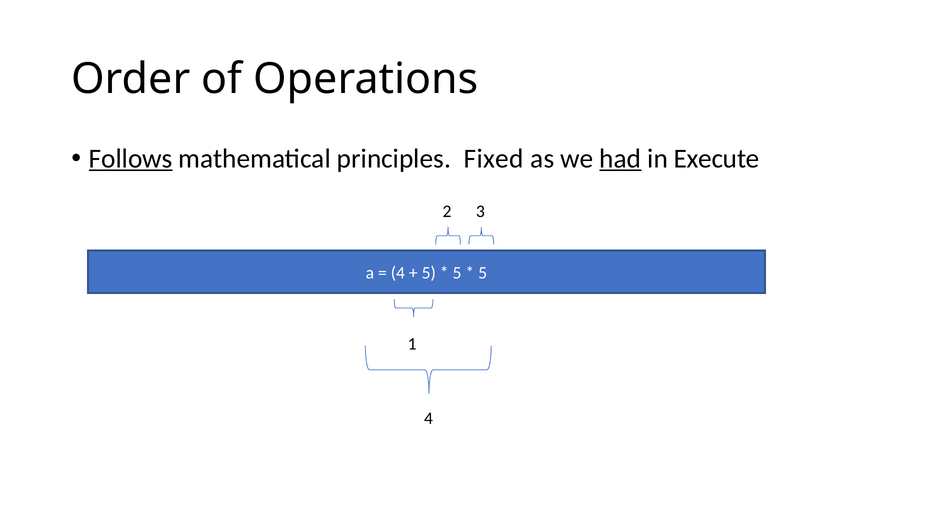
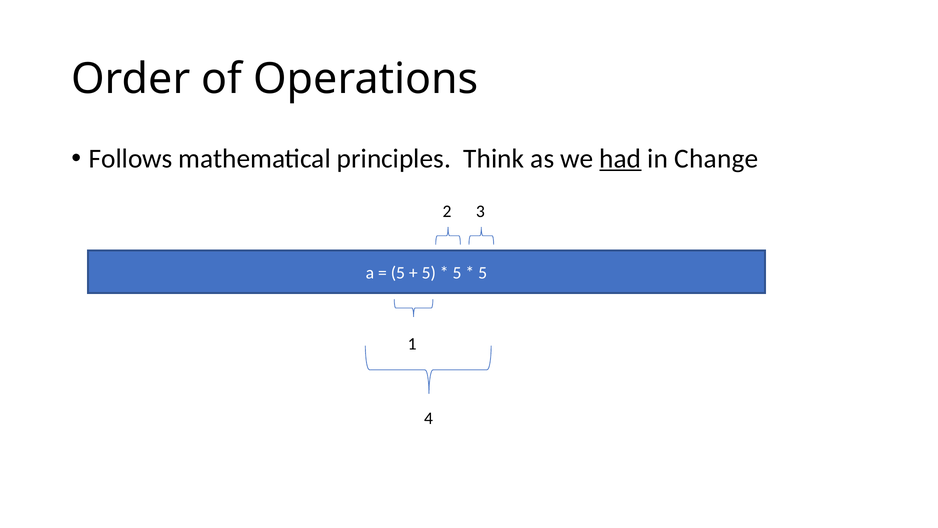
Follows underline: present -> none (131, 159)
Fixed: Fixed -> Think (494, 159)
Execute: Execute -> Change (716, 159)
4: 4 -> 5 (398, 273)
